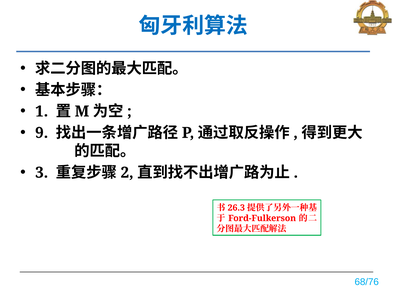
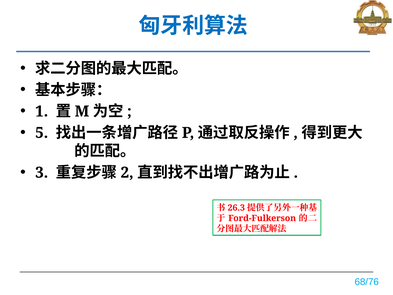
9: 9 -> 5 (42, 133)
